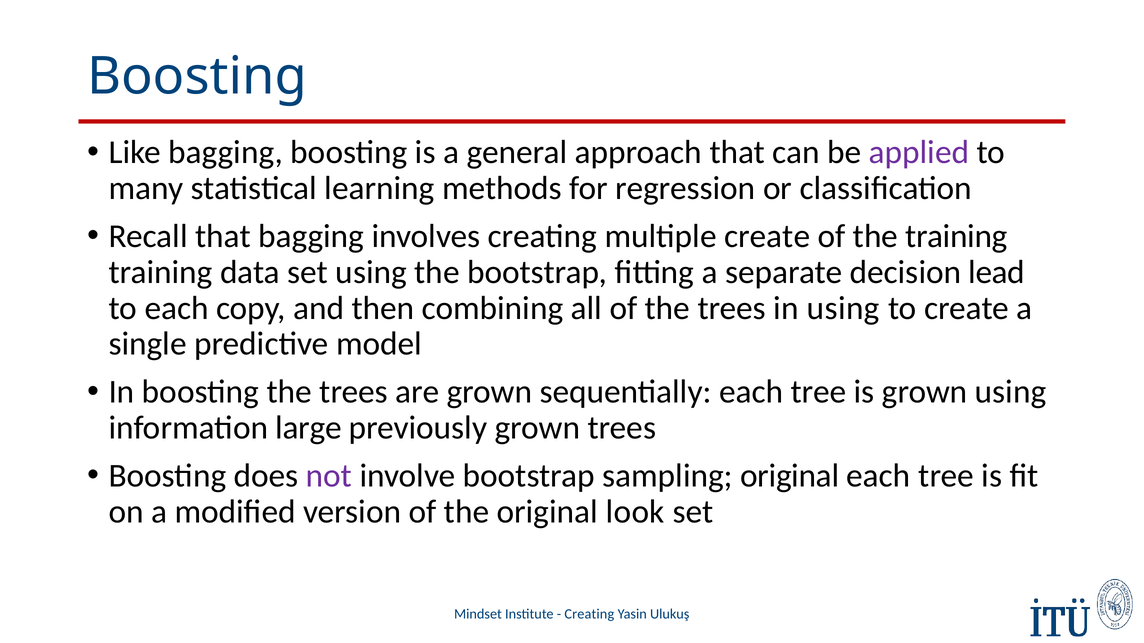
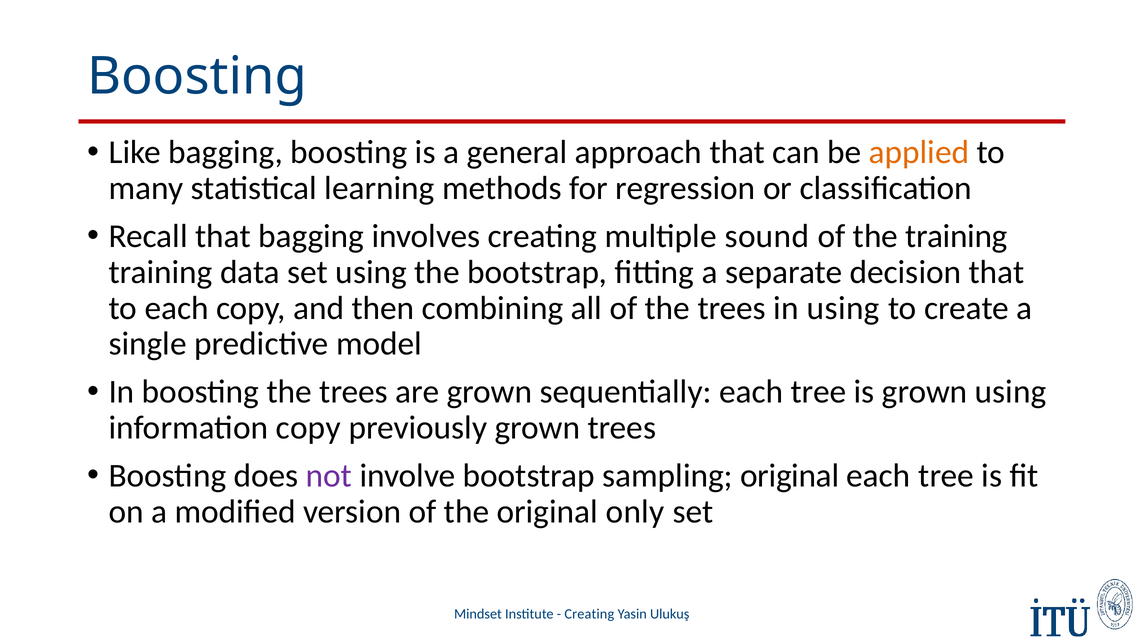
applied colour: purple -> orange (919, 152)
multiple create: create -> sound (767, 236)
decision lead: lead -> that (996, 272)
information large: large -> copy (308, 428)
look: look -> only (635, 512)
